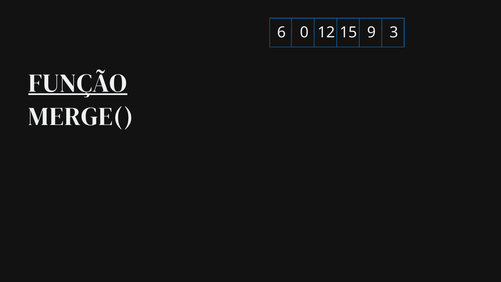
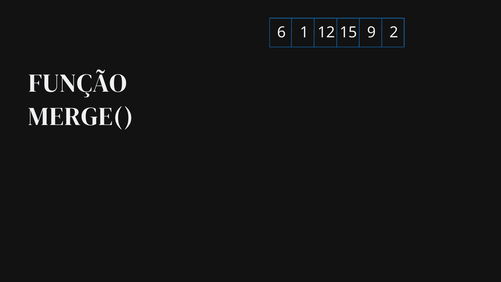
0: 0 -> 1 (304, 32)
3: 3 -> 2 (394, 32)
FUNÇÃO underline: present -> none (78, 83)
